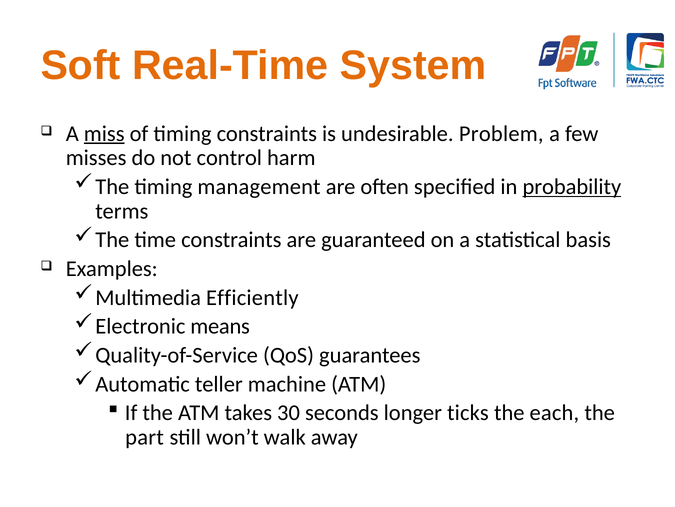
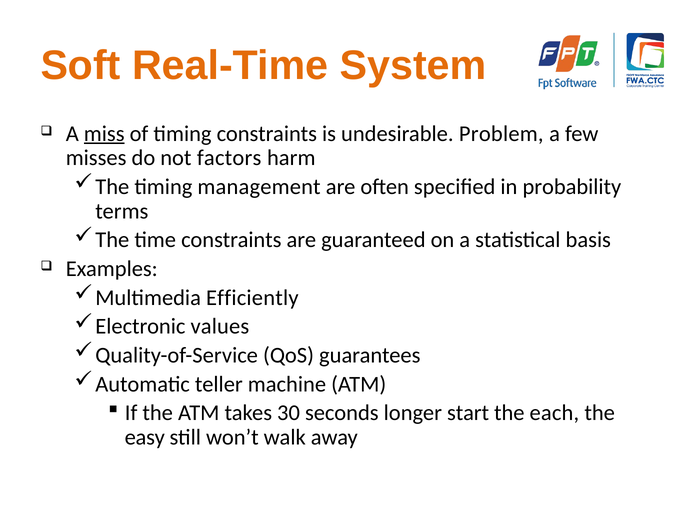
control: control -> factors (229, 158)
probability underline: present -> none (572, 187)
means: means -> values (220, 326)
ticks: ticks -> start (468, 412)
part: part -> easy (145, 437)
